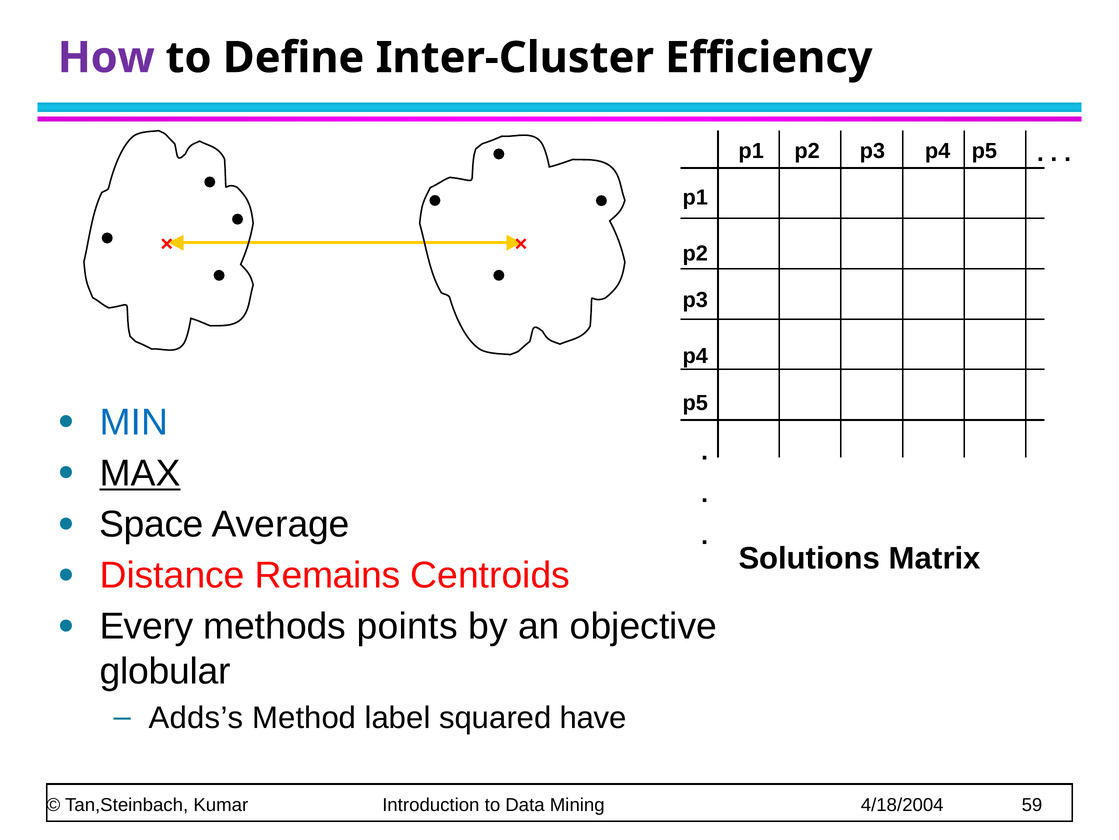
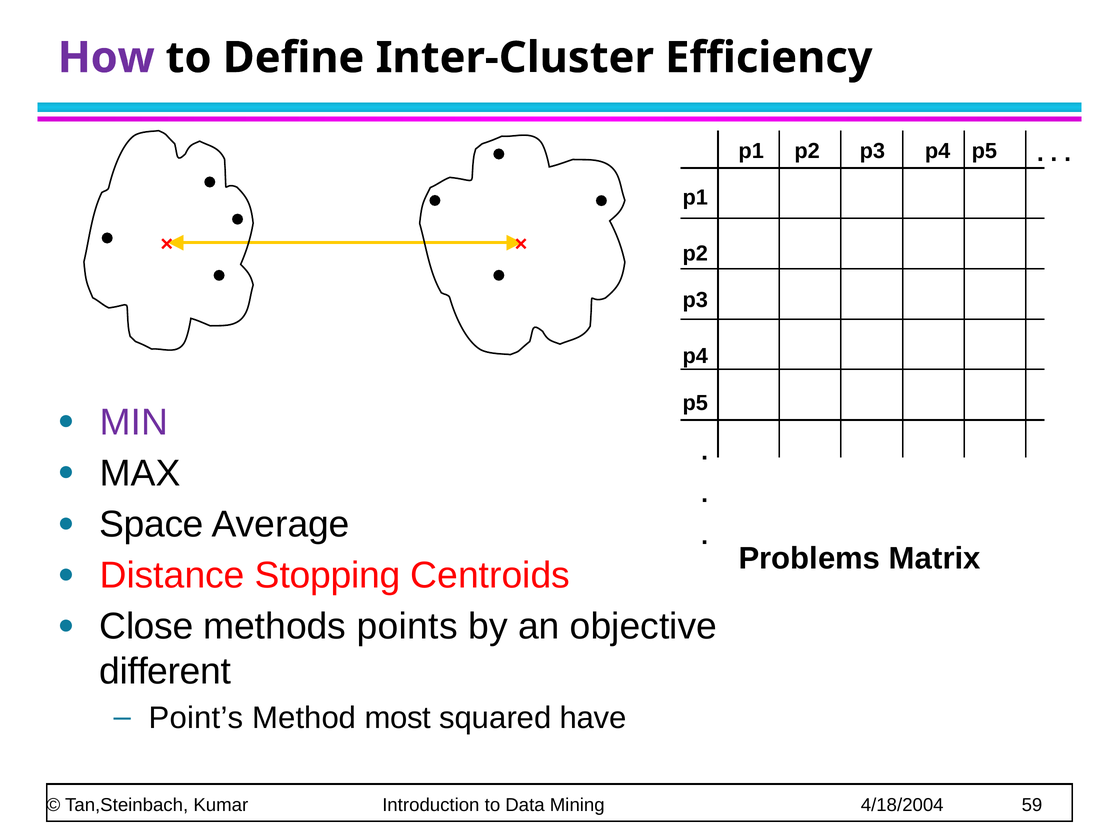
MIN colour: blue -> purple (134, 422)
MAX underline: present -> none (140, 473)
Solutions: Solutions -> Problems (809, 558)
Remains: Remains -> Stopping (328, 575)
Every: Every -> Close (146, 626)
globular: globular -> different (165, 671)
Adds’s: Adds’s -> Point’s (196, 717)
label: label -> most (398, 717)
